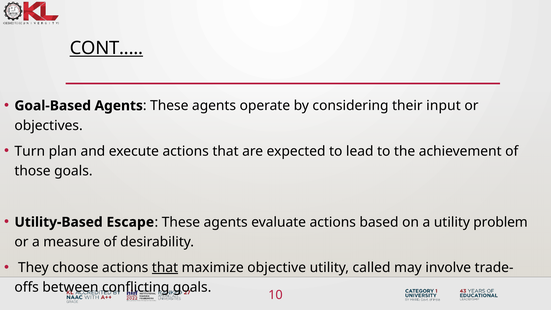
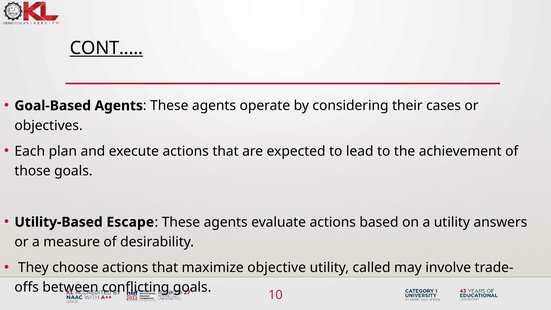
input: input -> cases (444, 106)
Turn: Turn -> Each (30, 151)
problem: problem -> answers (500, 222)
that underline: present -> none (165, 267)
